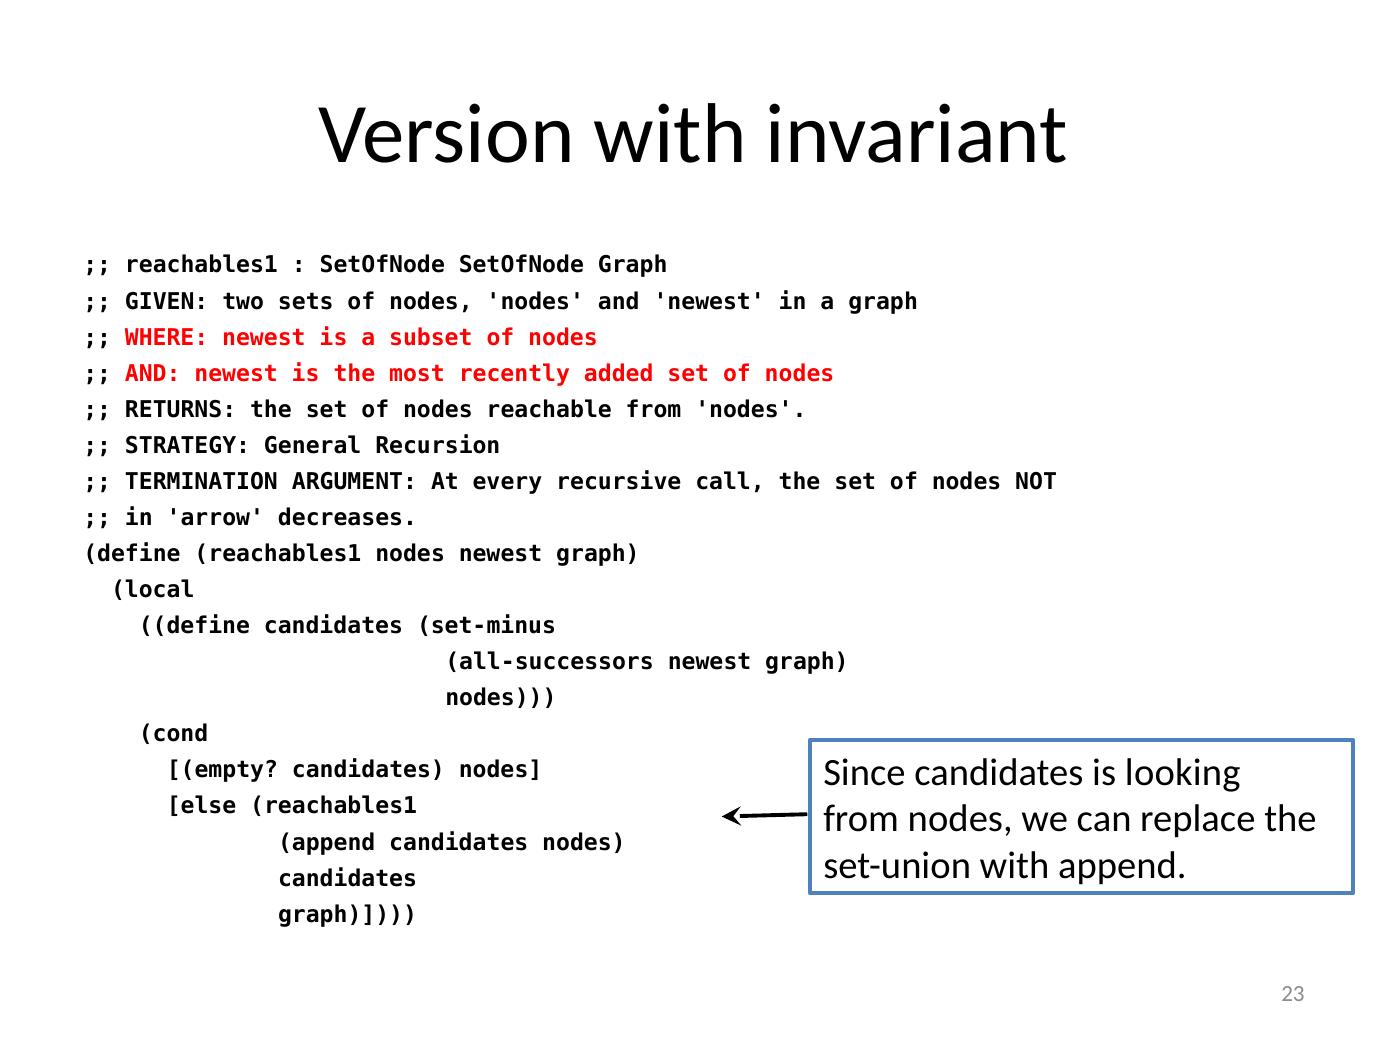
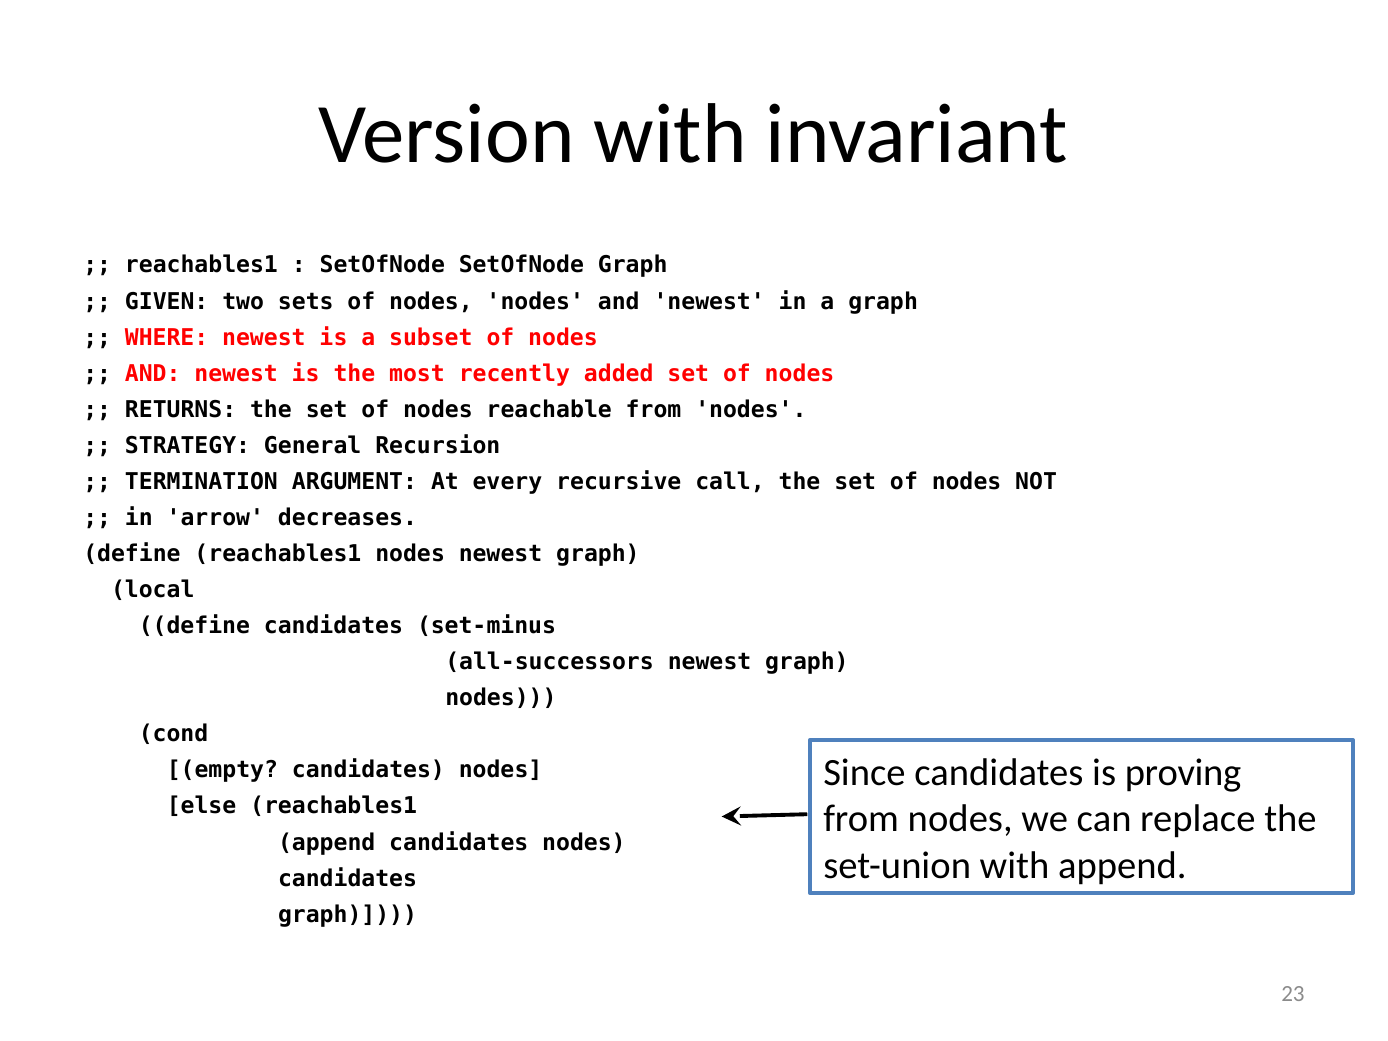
looking: looking -> proving (1183, 773)
